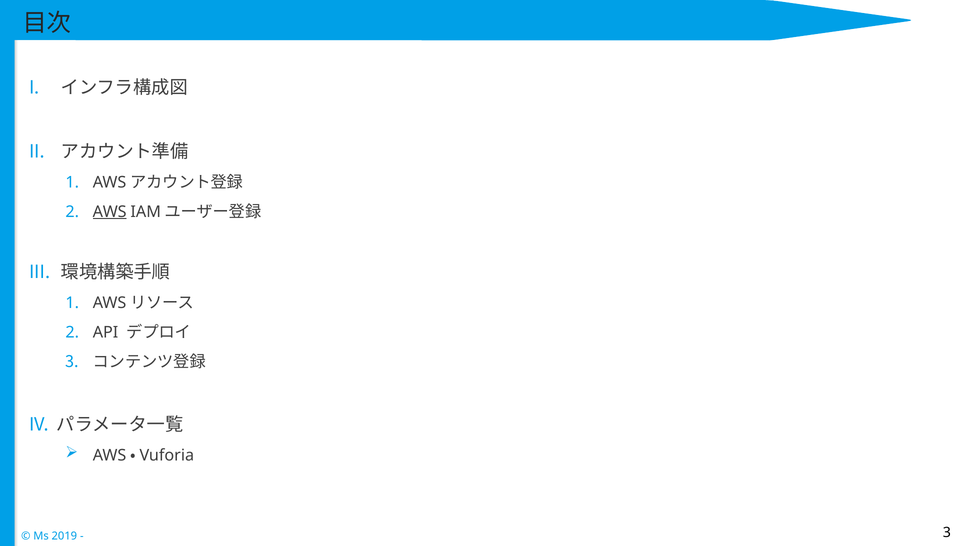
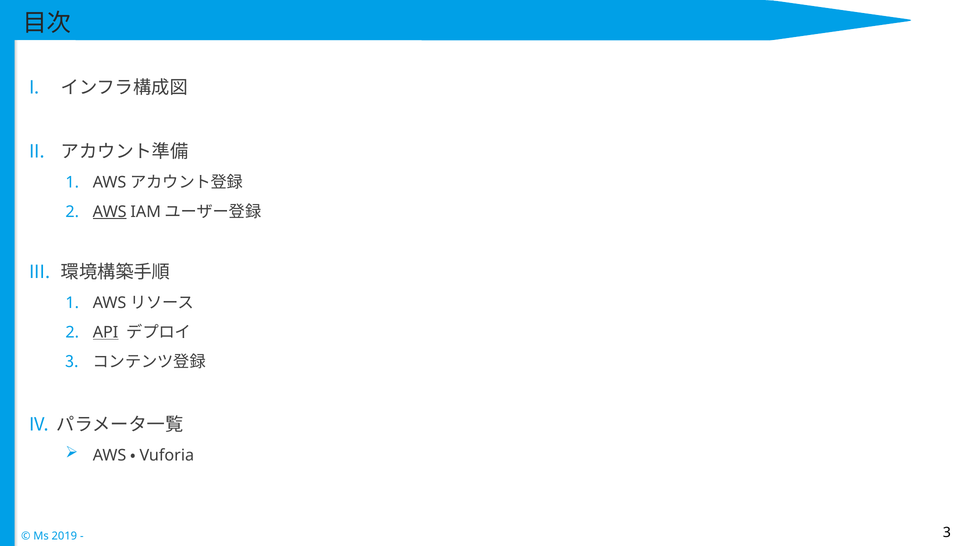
API underline: none -> present (106, 332)
